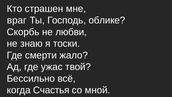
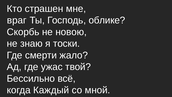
любви: любви -> новою (71, 32)
Счастья: Счастья -> Каждый (51, 90)
